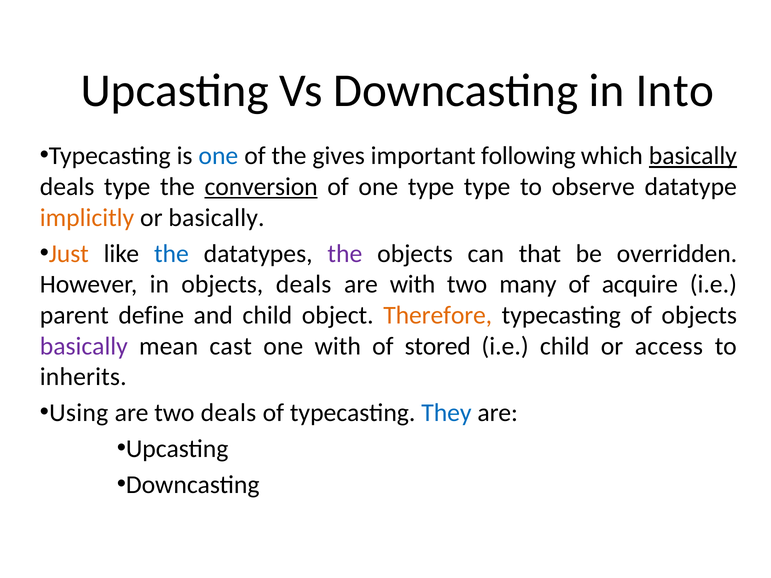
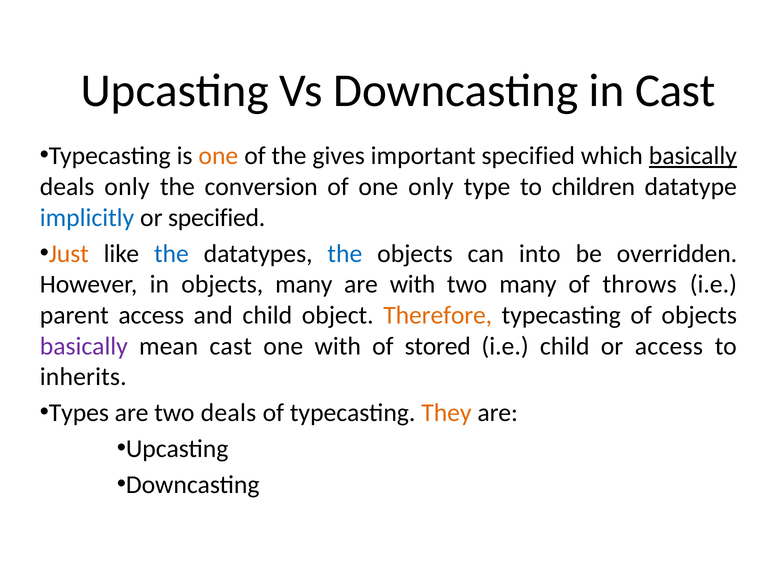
in Into: Into -> Cast (675, 91)
one colour: blue -> orange (218, 156)
important following: following -> specified (528, 156)
deals type: type -> only (127, 187)
conversion underline: present -> none (261, 187)
one type: type -> only (431, 187)
observe: observe -> children (593, 187)
implicitly colour: orange -> blue (87, 218)
or basically: basically -> specified (217, 218)
the colour: purple -> blue (345, 254)
that: that -> into (540, 254)
objects deals: deals -> many (304, 284)
acquire: acquire -> throws (640, 284)
parent define: define -> access (151, 315)
Using: Using -> Types (79, 413)
They colour: blue -> orange (446, 413)
